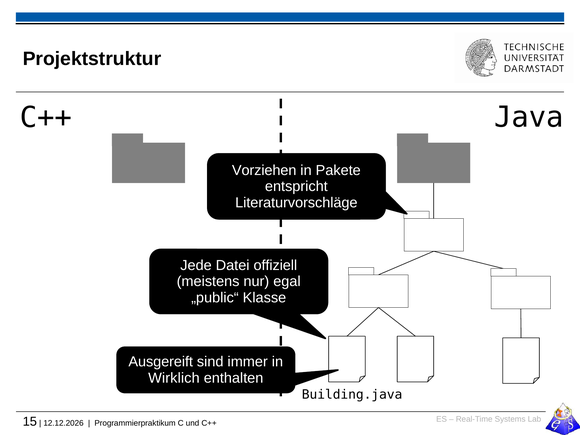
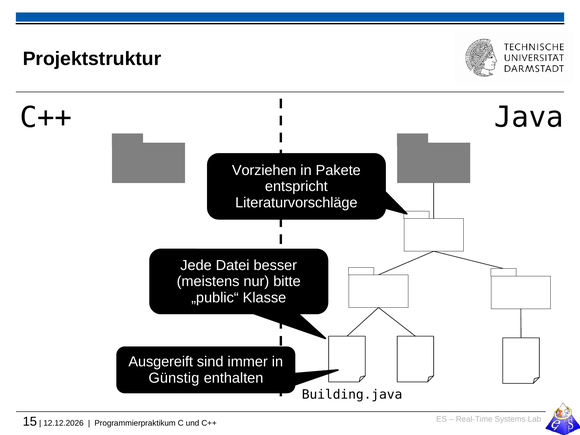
offiziell: offiziell -> besser (275, 265)
egal: egal -> bitte (287, 282)
Wirklich: Wirklich -> Günstig (174, 378)
